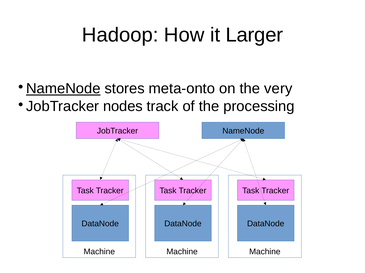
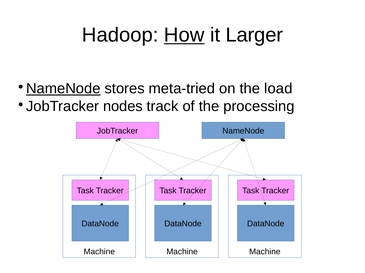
How underline: none -> present (184, 35)
meta-onto: meta-onto -> meta-tried (182, 89)
very: very -> load (278, 89)
